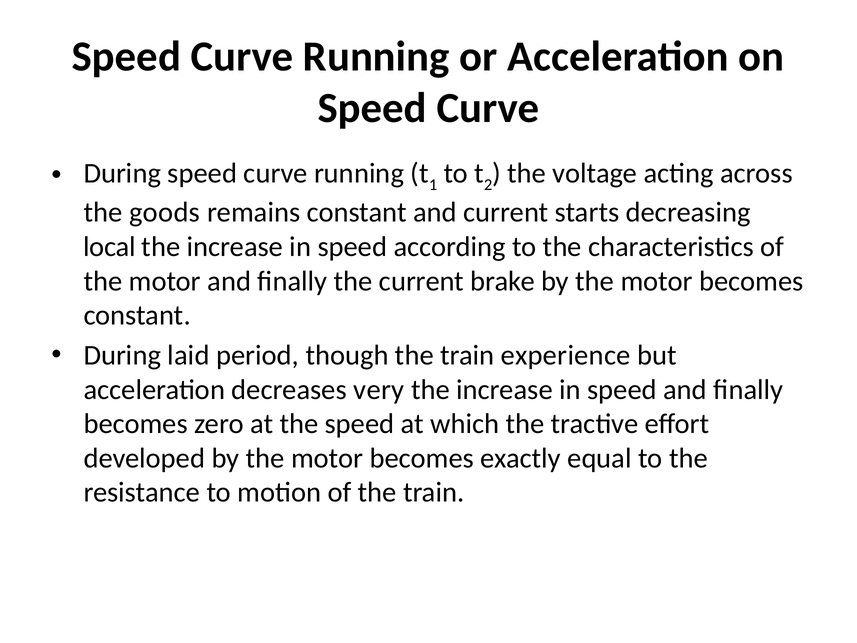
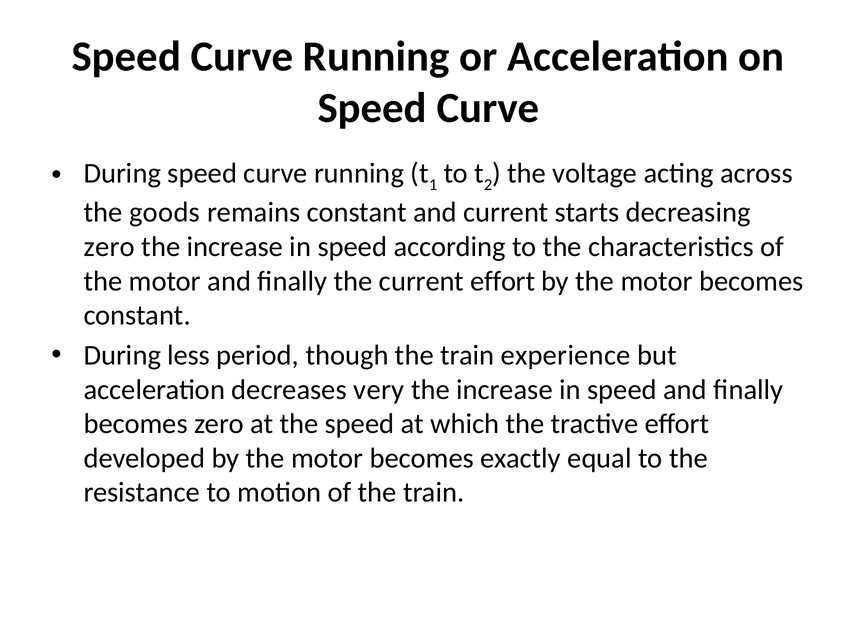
local: local -> zero (109, 247)
current brake: brake -> effort (503, 281)
laid: laid -> less (189, 355)
